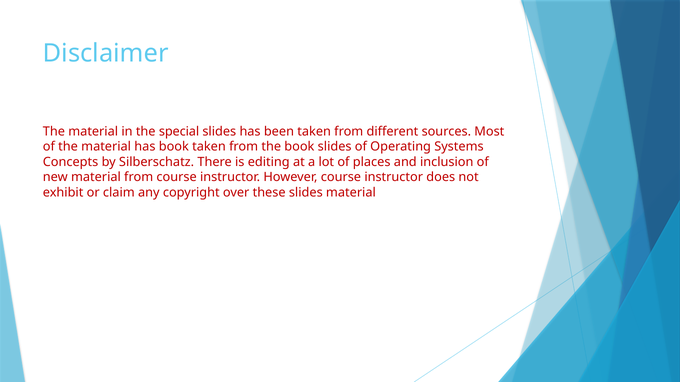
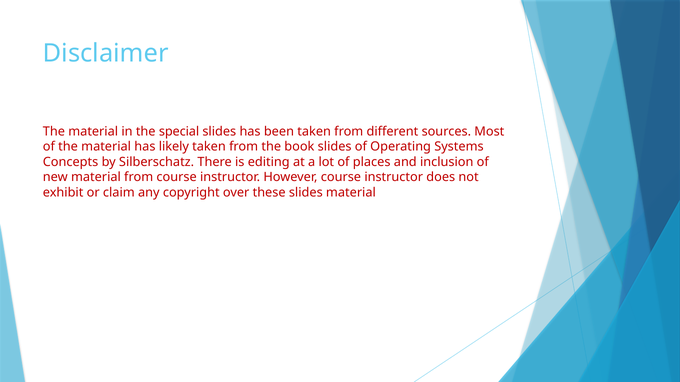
has book: book -> likely (174, 147)
